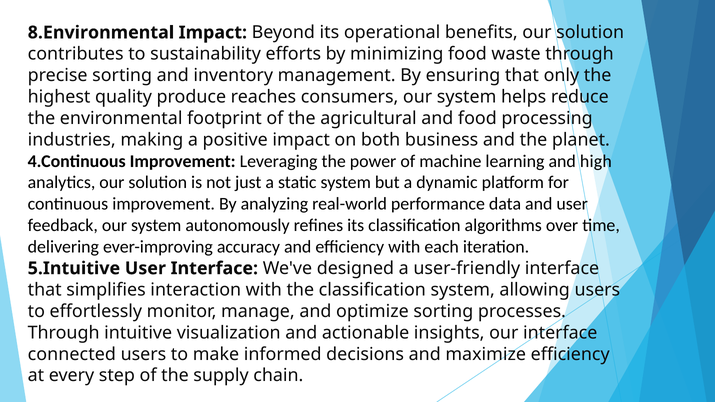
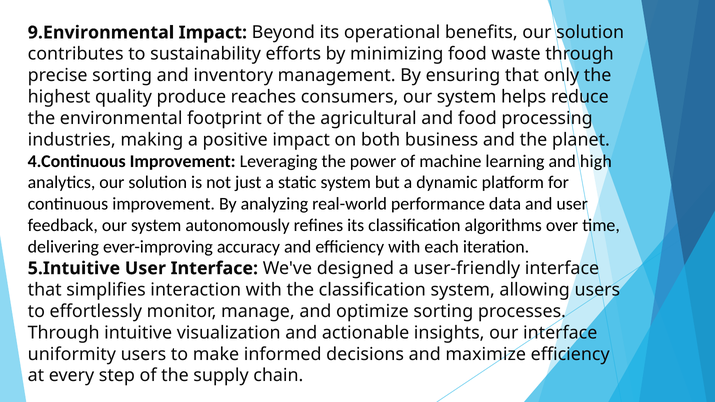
8.Environmental: 8.Environmental -> 9.Environmental (101, 33)
connected: connected -> uniformity (72, 354)
